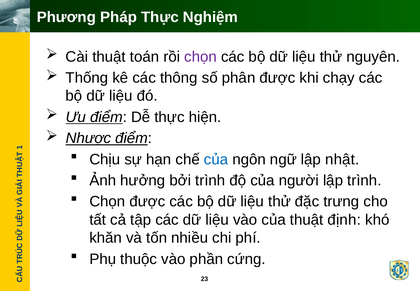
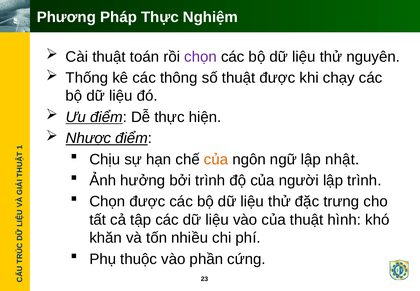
số phân: phân -> thuật (239, 78)
của colour: blue -> orange (216, 159)
định: định -> hình (344, 220)
